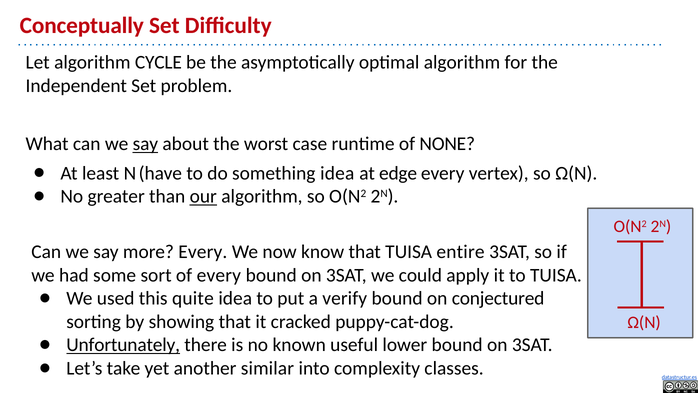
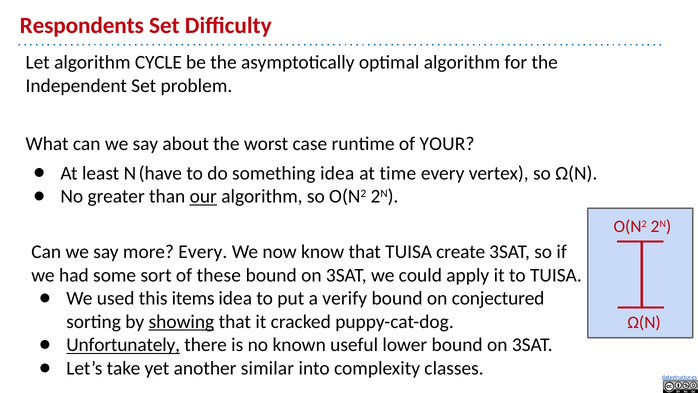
Conceptually: Conceptually -> Respondents (82, 26)
say underline: present -> none (145, 144)
NONE: NONE -> YOUR (447, 144)
edge: edge -> time (398, 173)
entire: entire -> create (461, 252)
of every: every -> these (219, 275)
quite: quite -> items (193, 298)
showing underline: none -> present (181, 321)
